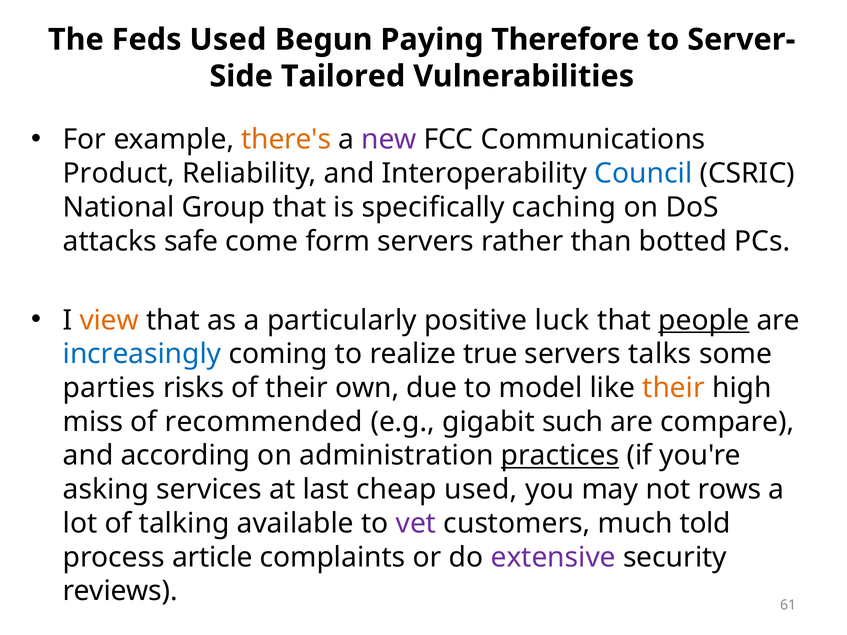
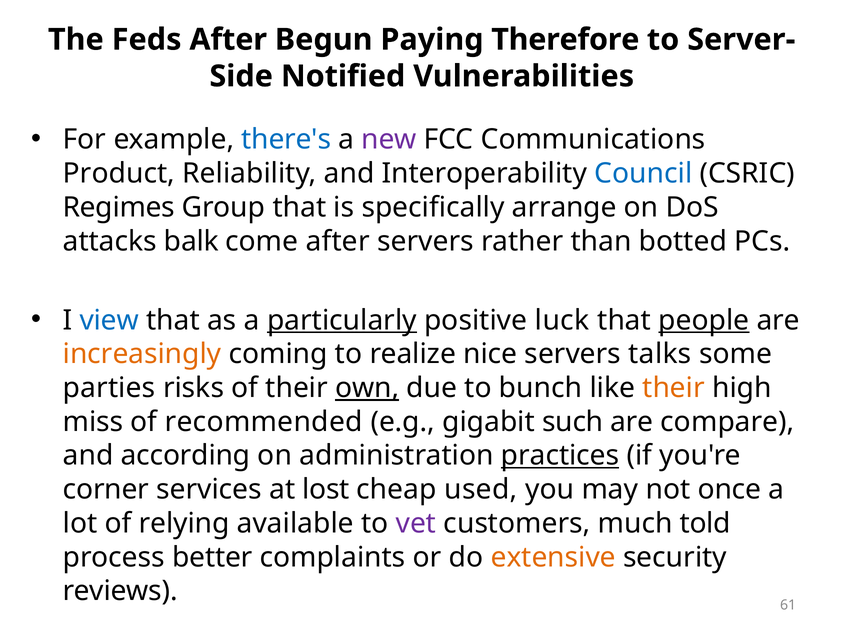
Feds Used: Used -> After (228, 40)
Tailored: Tailored -> Notified (343, 76)
there's colour: orange -> blue (286, 140)
National: National -> Regimes (119, 207)
caching: caching -> arrange (564, 207)
safe: safe -> balk (191, 241)
come form: form -> after (338, 241)
view colour: orange -> blue (109, 320)
particularly underline: none -> present (342, 320)
increasingly colour: blue -> orange (142, 354)
true: true -> nice (490, 354)
own underline: none -> present (367, 388)
model: model -> bunch (541, 388)
asking: asking -> corner (106, 490)
last: last -> lost (326, 490)
rows: rows -> once (729, 490)
talking: talking -> relying (184, 524)
article: article -> better (212, 557)
extensive colour: purple -> orange (553, 557)
